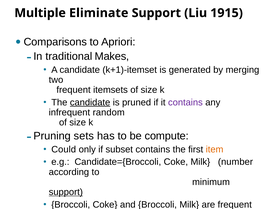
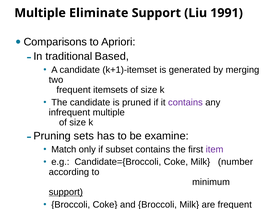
1915: 1915 -> 1991 (227, 13)
Makes: Makes -> Based (112, 56)
candidate underline: present -> none (90, 102)
infrequent random: random -> multiple (109, 113)
compute: compute -> examine (167, 136)
Could: Could -> Match (64, 150)
item colour: orange -> purple (215, 150)
